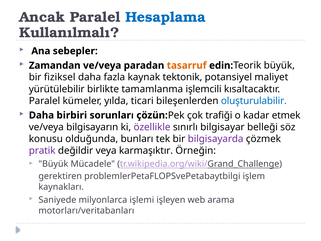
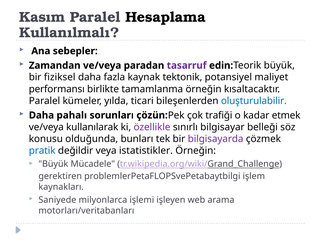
Ancak: Ancak -> Kasım (42, 17)
Hesaplama colour: blue -> black (165, 17)
tasarruf colour: orange -> purple (187, 65)
yürütülebilir: yürütülebilir -> performansı (57, 89)
tamamlanma işlemcili: işlemcili -> örneğin (204, 89)
birbiri: birbiri -> pahalı (72, 115)
bilgisayarın: bilgisayarın -> kullanılarak (92, 127)
pratik colour: purple -> blue (42, 150)
karmaşıktır: karmaşıktır -> istatistikler (146, 150)
